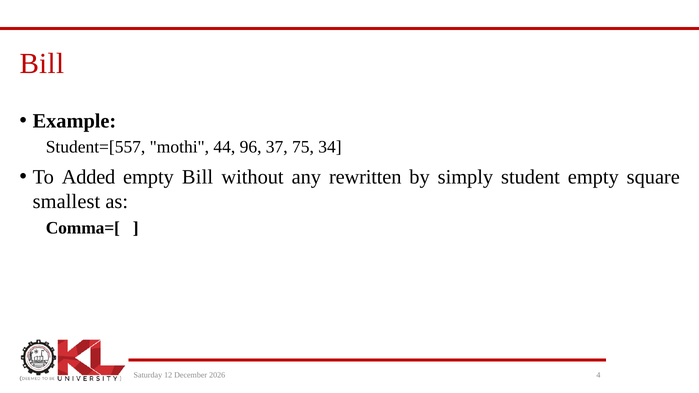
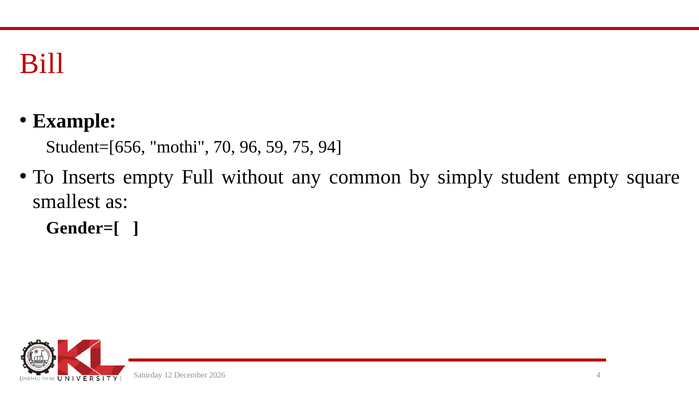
Student=[557: Student=[557 -> Student=[656 (96, 147)
44: 44 -> 70 (224, 147)
37: 37 -> 59 (277, 147)
34: 34 -> 94 (330, 147)
Added: Added -> Inserts (89, 177)
empty Bill: Bill -> Full (198, 177)
rewritten: rewritten -> common (365, 177)
Comma=[: Comma=[ -> Gender=[ (83, 228)
